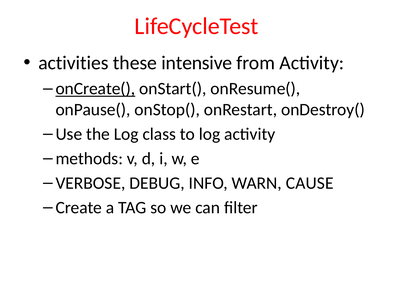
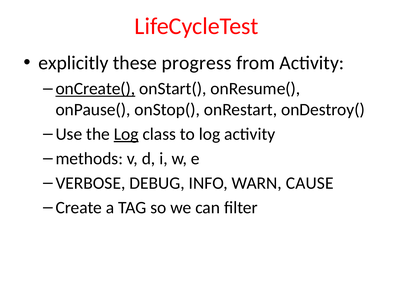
activities: activities -> explicitly (73, 63)
intensive: intensive -> progress (197, 63)
Log underline: none -> present (126, 134)
